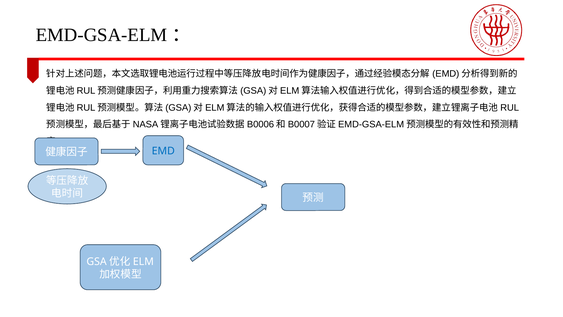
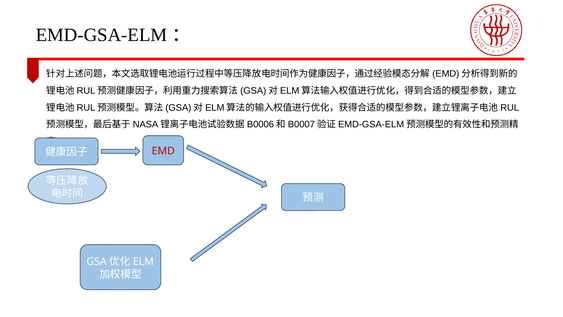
EMD colour: blue -> red (163, 151)
